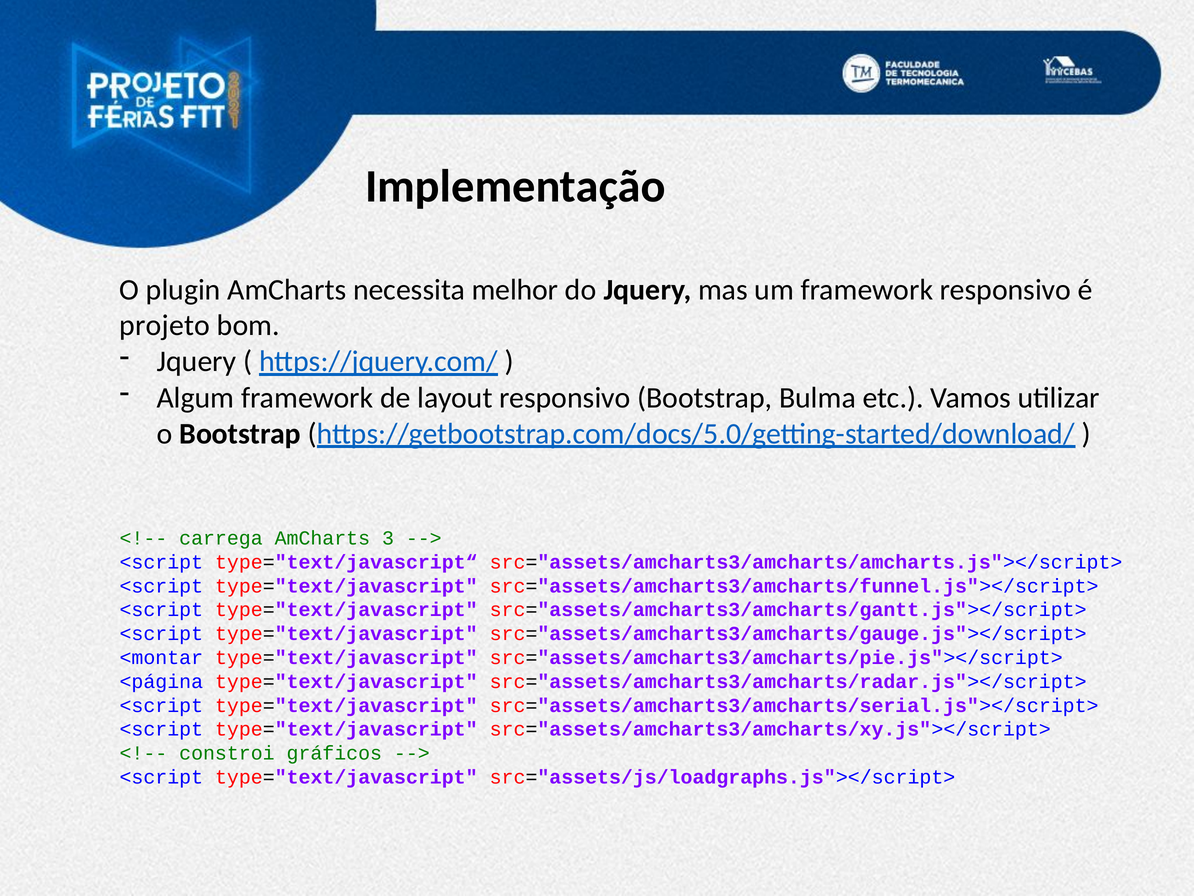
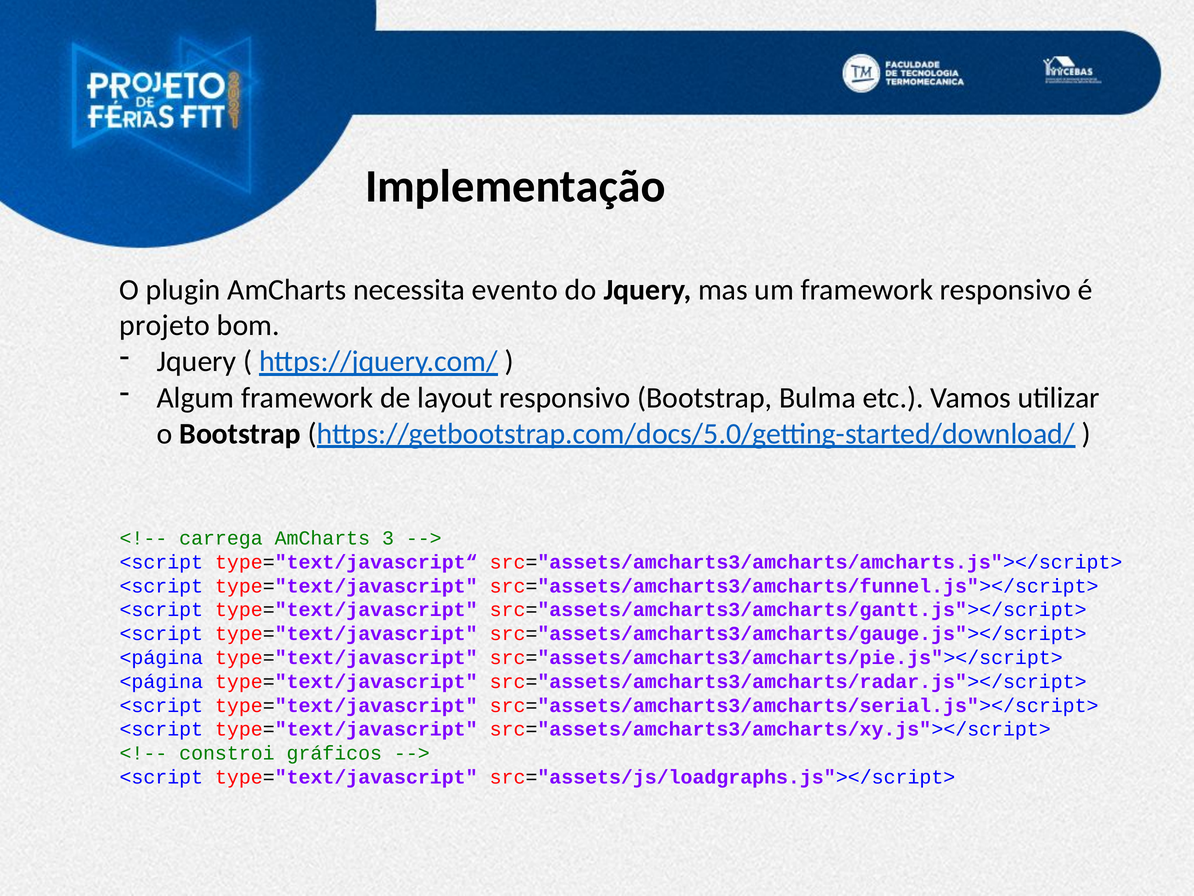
melhor: melhor -> evento (515, 290)
<montar: <montar -> <página (161, 657)
